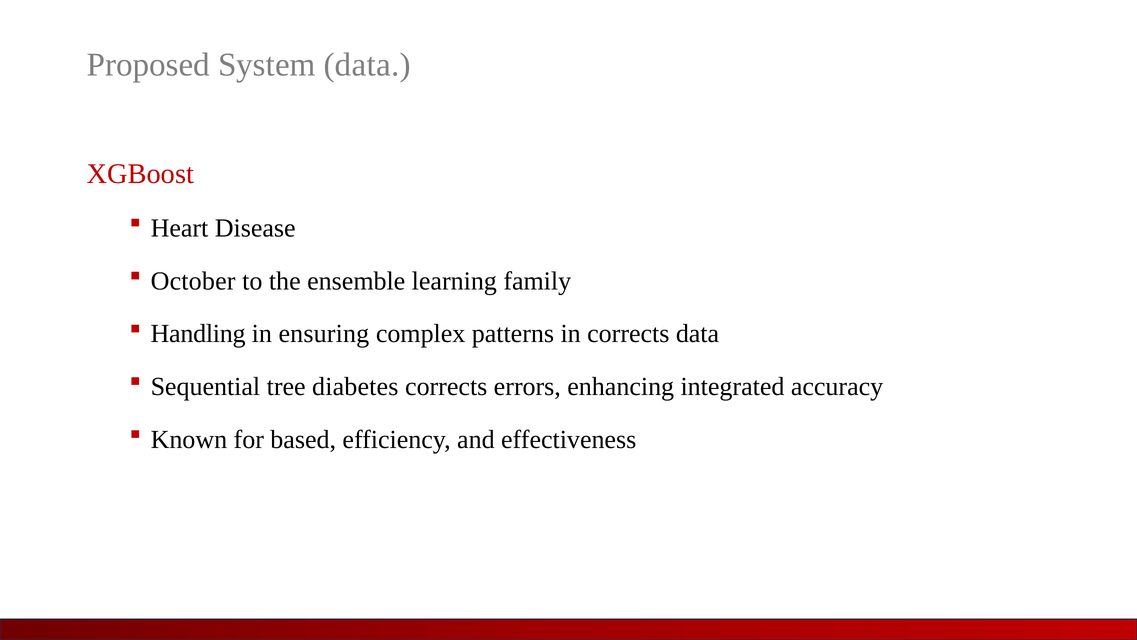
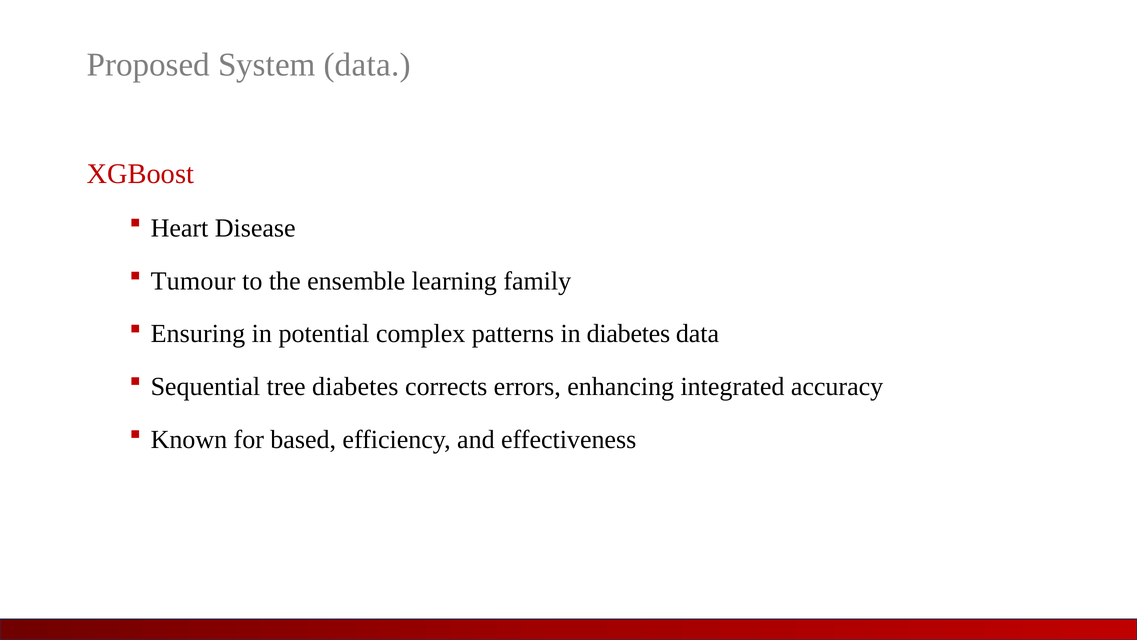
October: October -> Tumour (193, 281)
Handling: Handling -> Ensuring (198, 334)
ensuring: ensuring -> potential (324, 334)
in corrects: corrects -> diabetes (628, 334)
